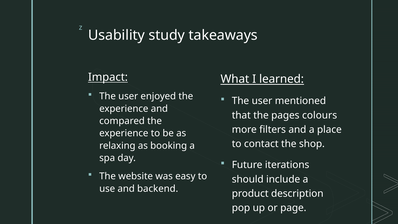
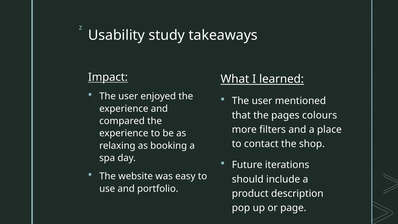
backend: backend -> portfolio (158, 189)
